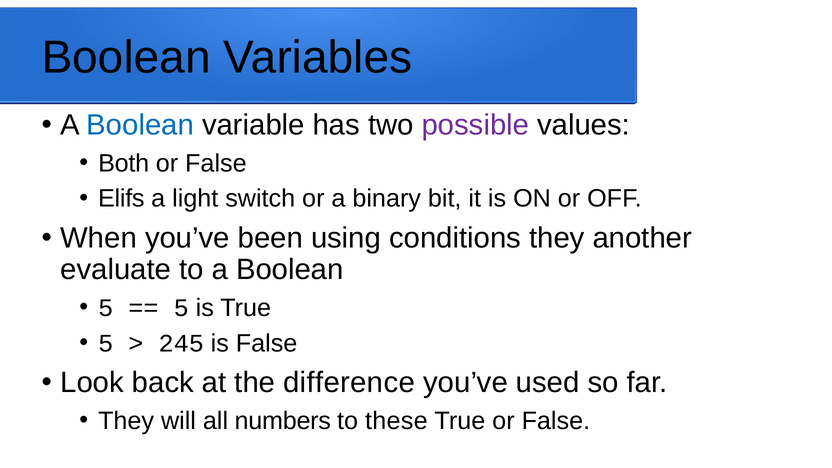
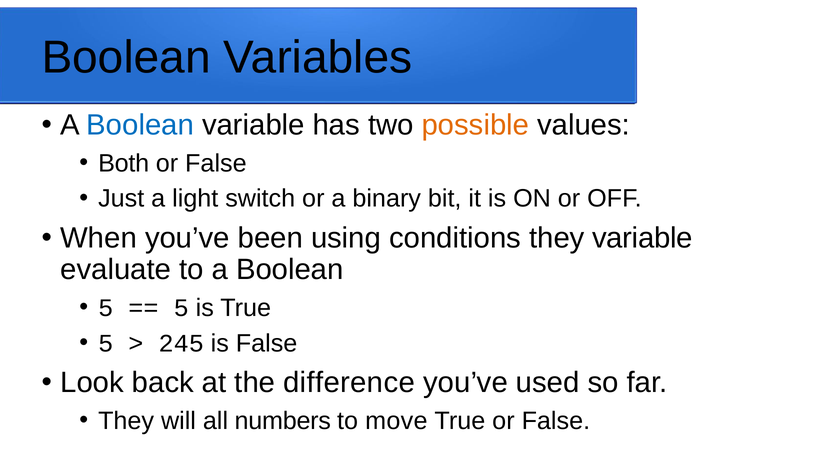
possible colour: purple -> orange (475, 125)
Elifs: Elifs -> Just (121, 199)
they another: another -> variable (642, 238)
these: these -> move (396, 421)
